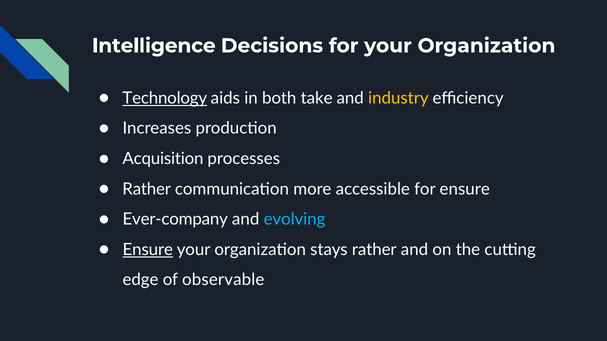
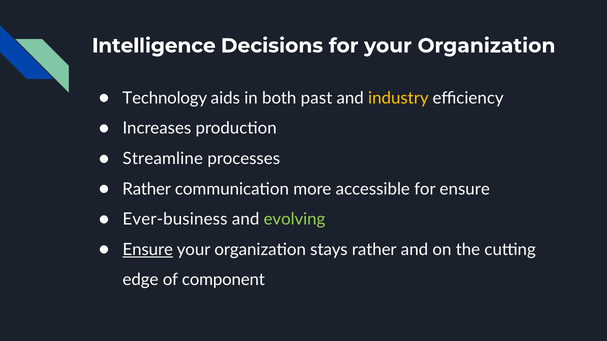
Technology underline: present -> none (165, 98)
take: take -> past (317, 98)
Acquisition: Acquisition -> Streamline (163, 159)
Ever-company: Ever-company -> Ever-business (175, 220)
evolving colour: light blue -> light green (295, 220)
observable: observable -> component (223, 280)
